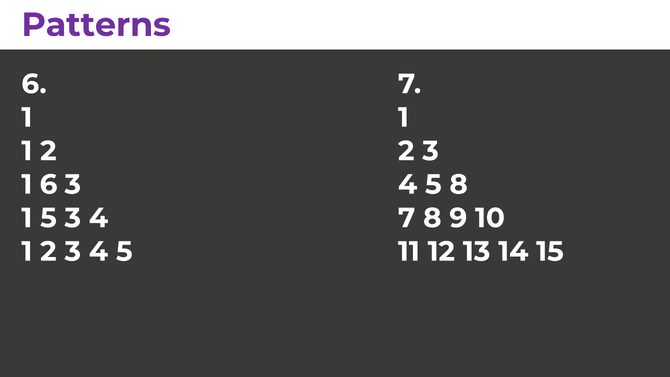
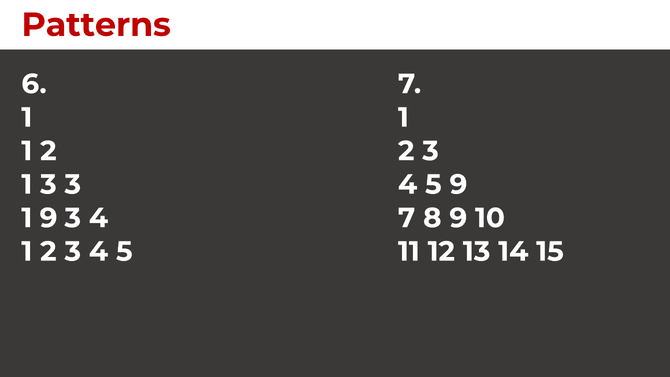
Patterns colour: purple -> red (96, 25)
1 6: 6 -> 3 (48, 184)
5 8: 8 -> 9 (458, 184)
1 5: 5 -> 9 (49, 218)
